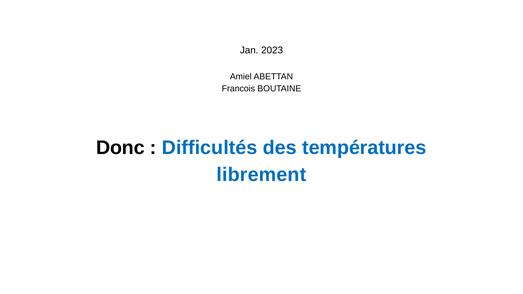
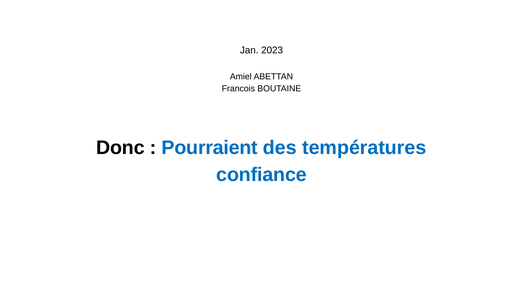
Difficultés: Difficultés -> Pourraient (210, 148)
librement: librement -> confiance (262, 175)
